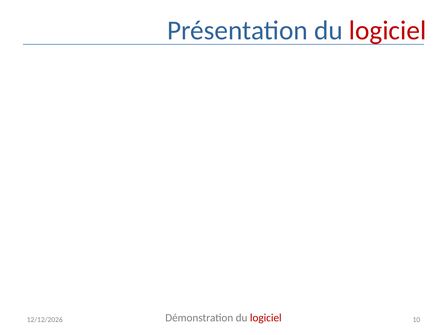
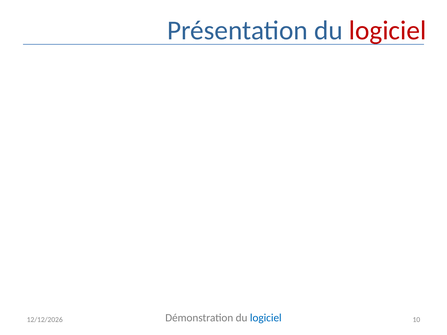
logiciel colour: red -> blue (266, 318)
